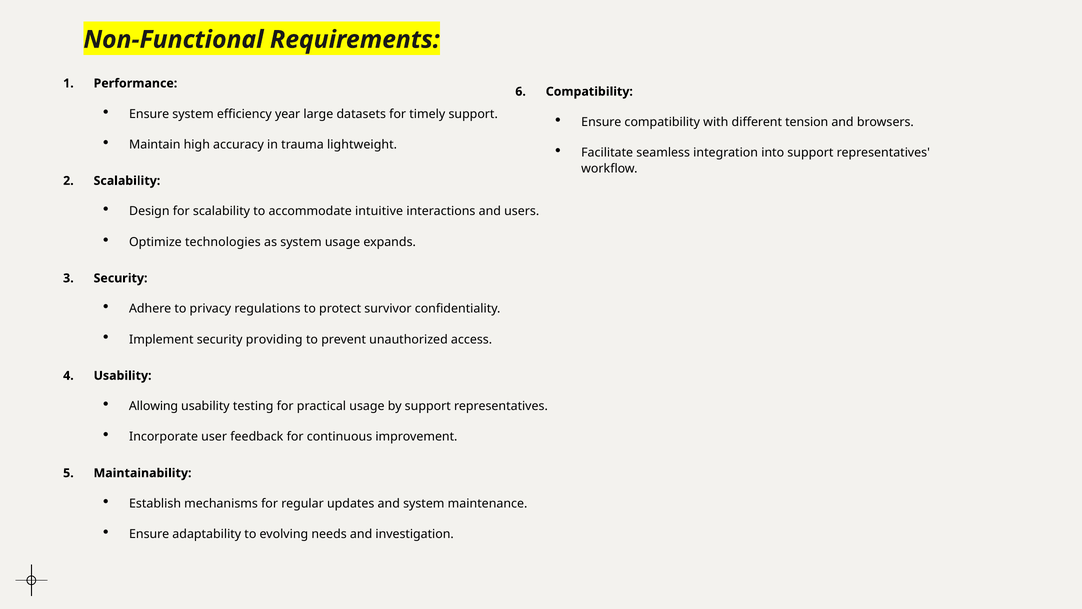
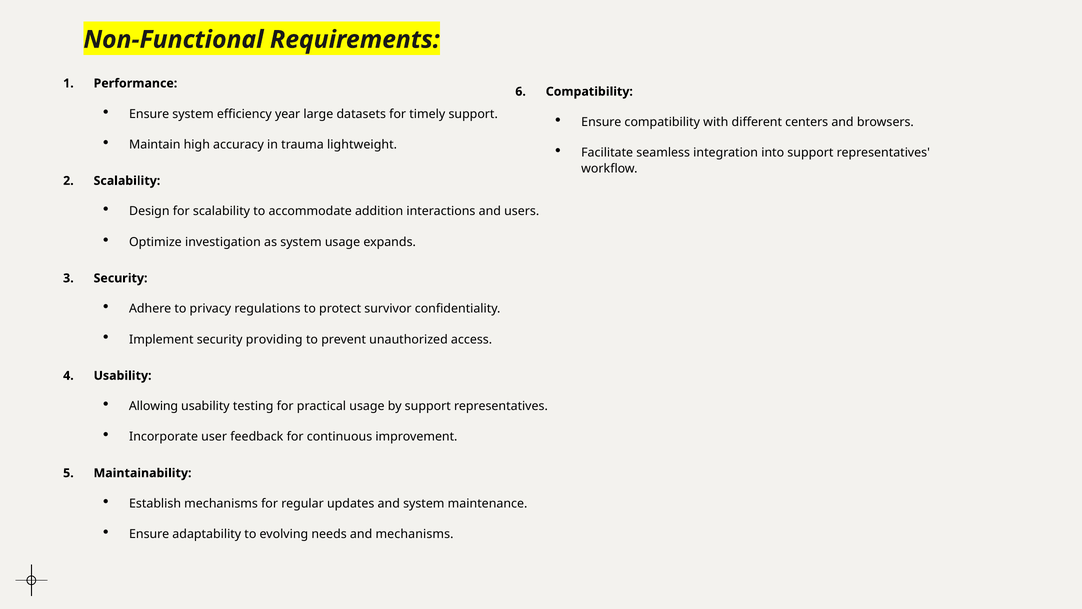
tension: tension -> centers (807, 122)
intuitive: intuitive -> addition (379, 211)
technologies: technologies -> investigation (223, 242)
and investigation: investigation -> mechanisms (415, 534)
